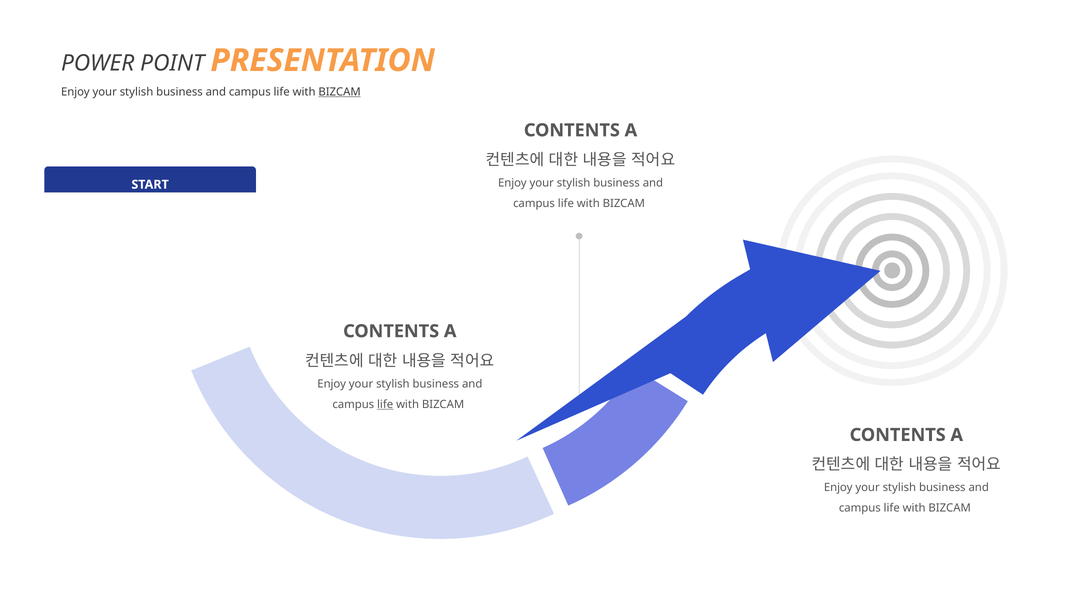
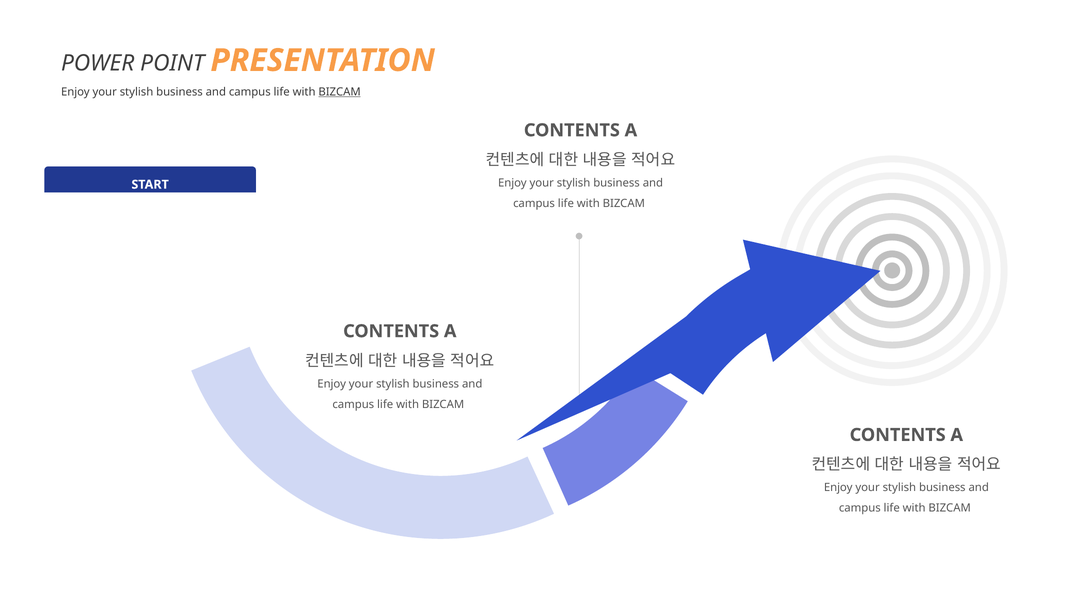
life underline: present -> none (385, 405)
